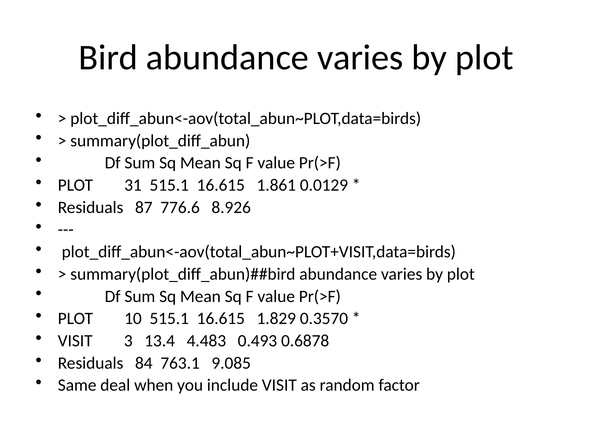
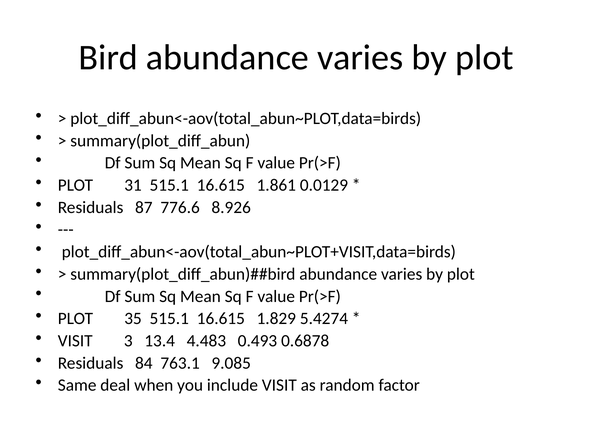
10: 10 -> 35 (133, 318)
0.3570: 0.3570 -> 5.4274 (324, 318)
